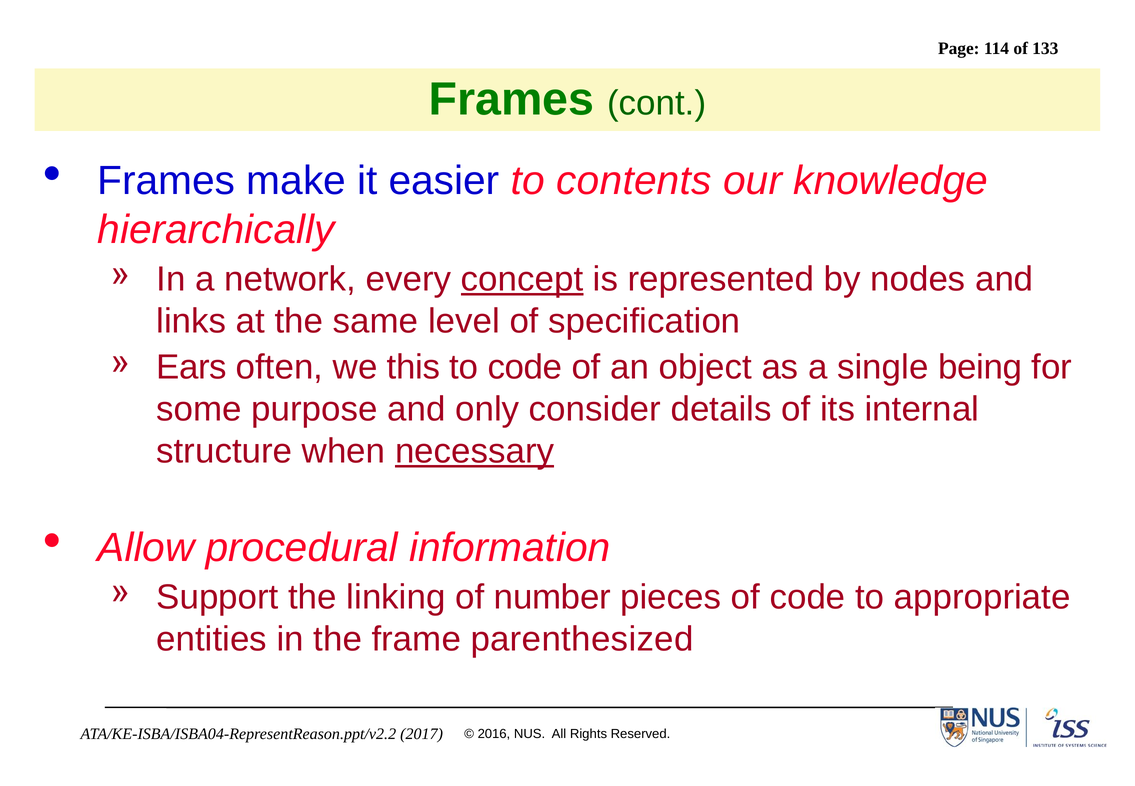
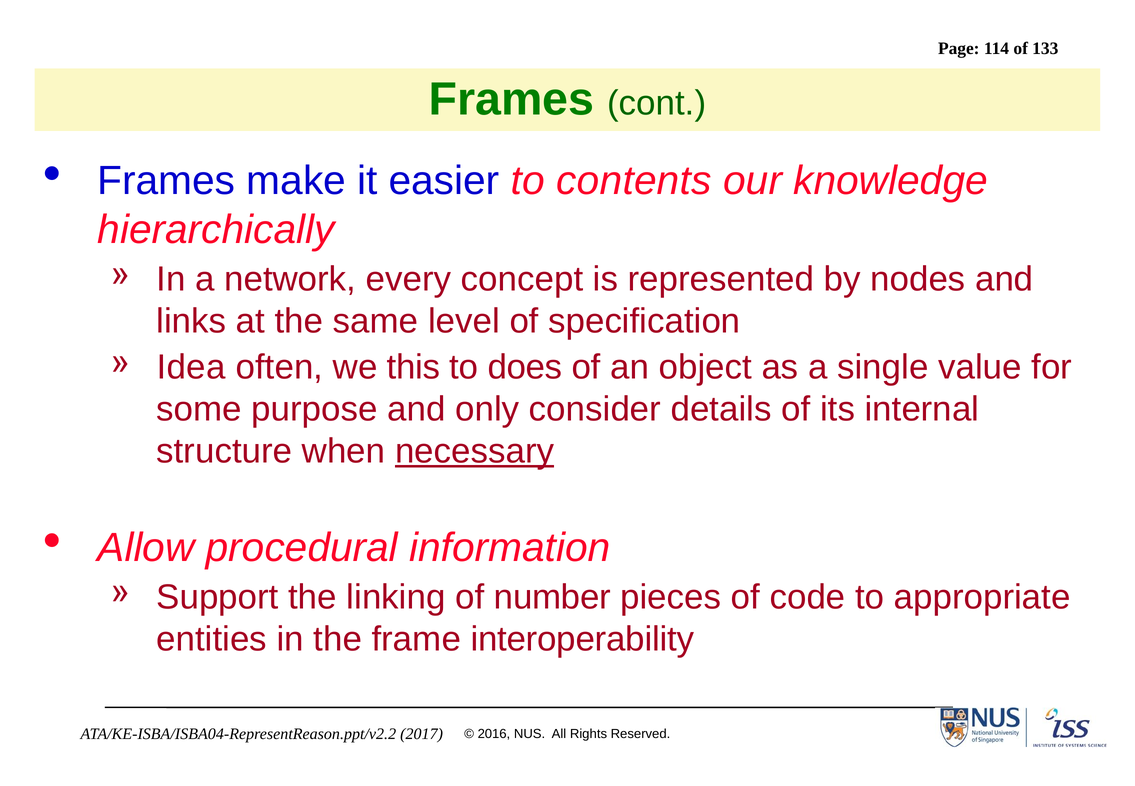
concept underline: present -> none (522, 279)
Ears: Ears -> Idea (191, 367)
to code: code -> does (525, 367)
being: being -> value (980, 367)
parenthesized: parenthesized -> interoperability (582, 639)
